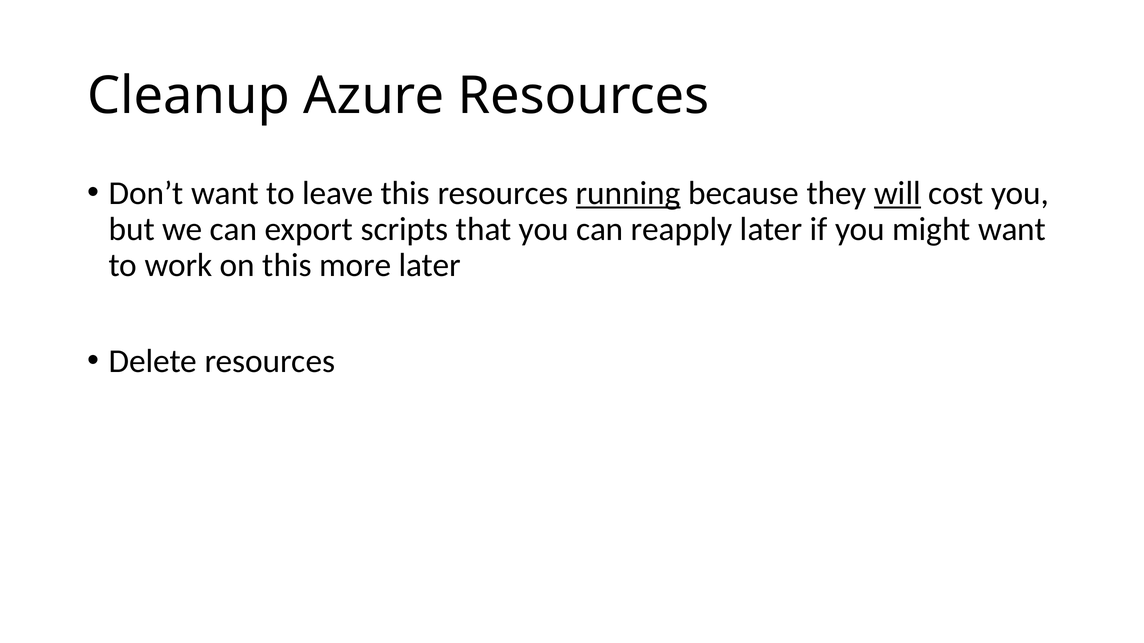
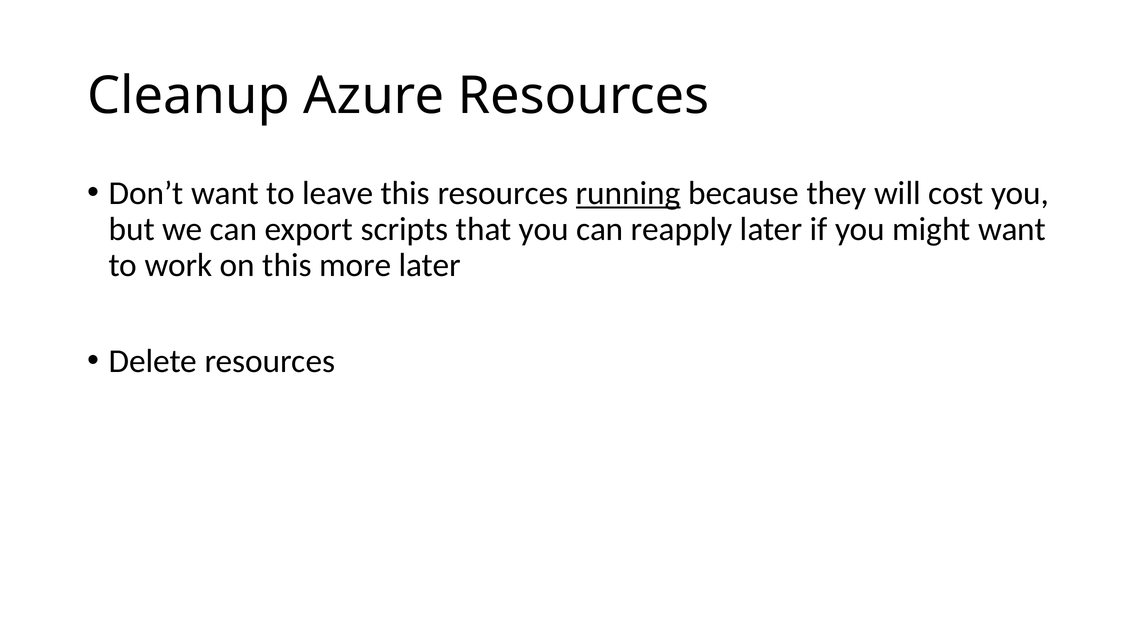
will underline: present -> none (897, 193)
